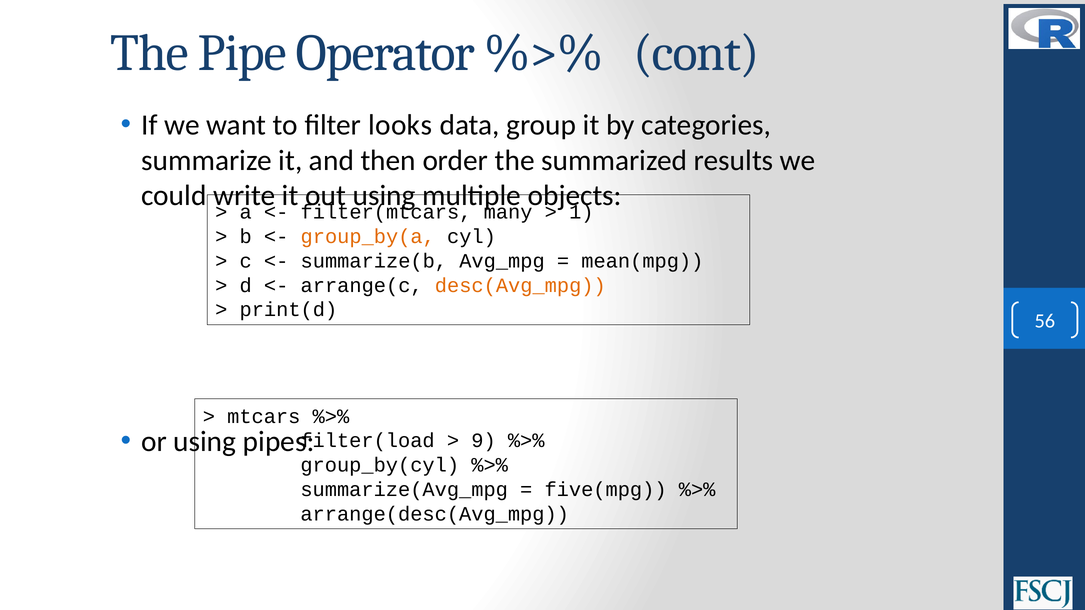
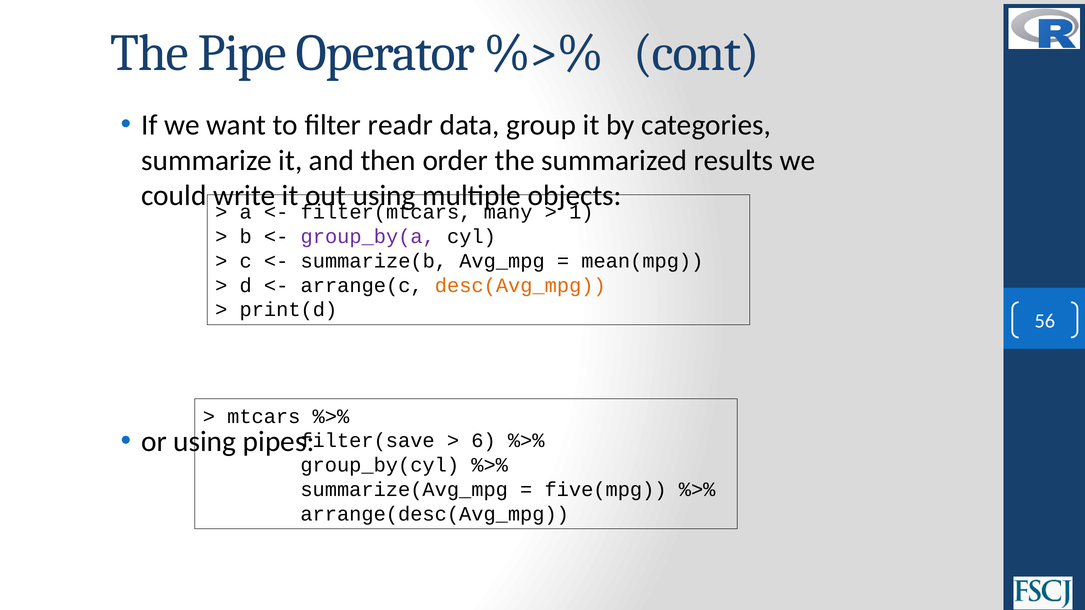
looks: looks -> readr (400, 125)
group_by(a colour: orange -> purple (368, 237)
filter(load: filter(load -> filter(save (368, 441)
9: 9 -> 6 (484, 441)
